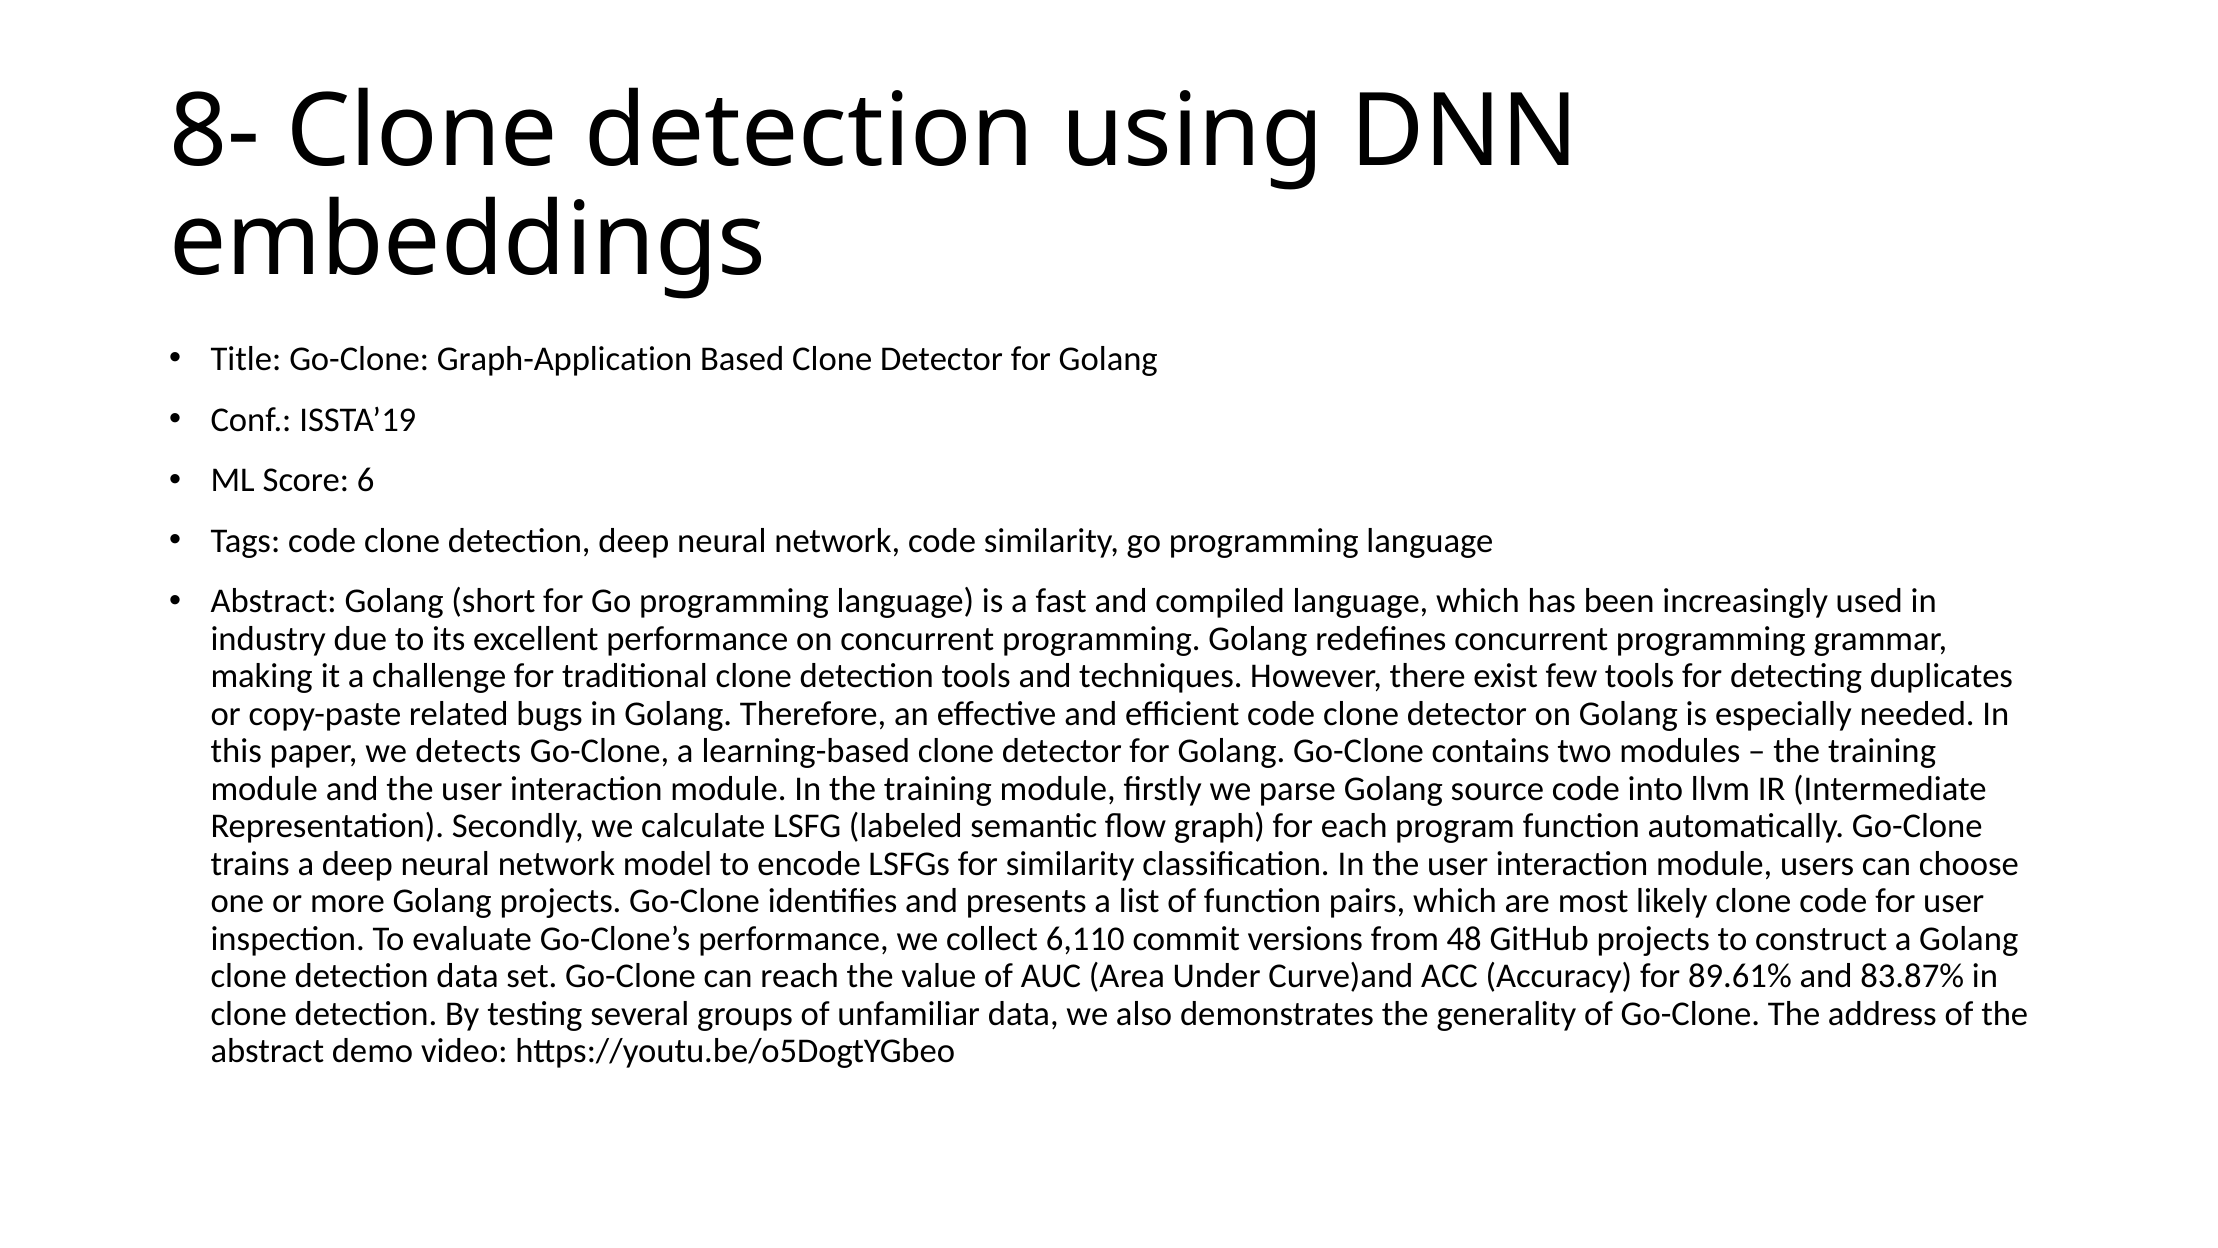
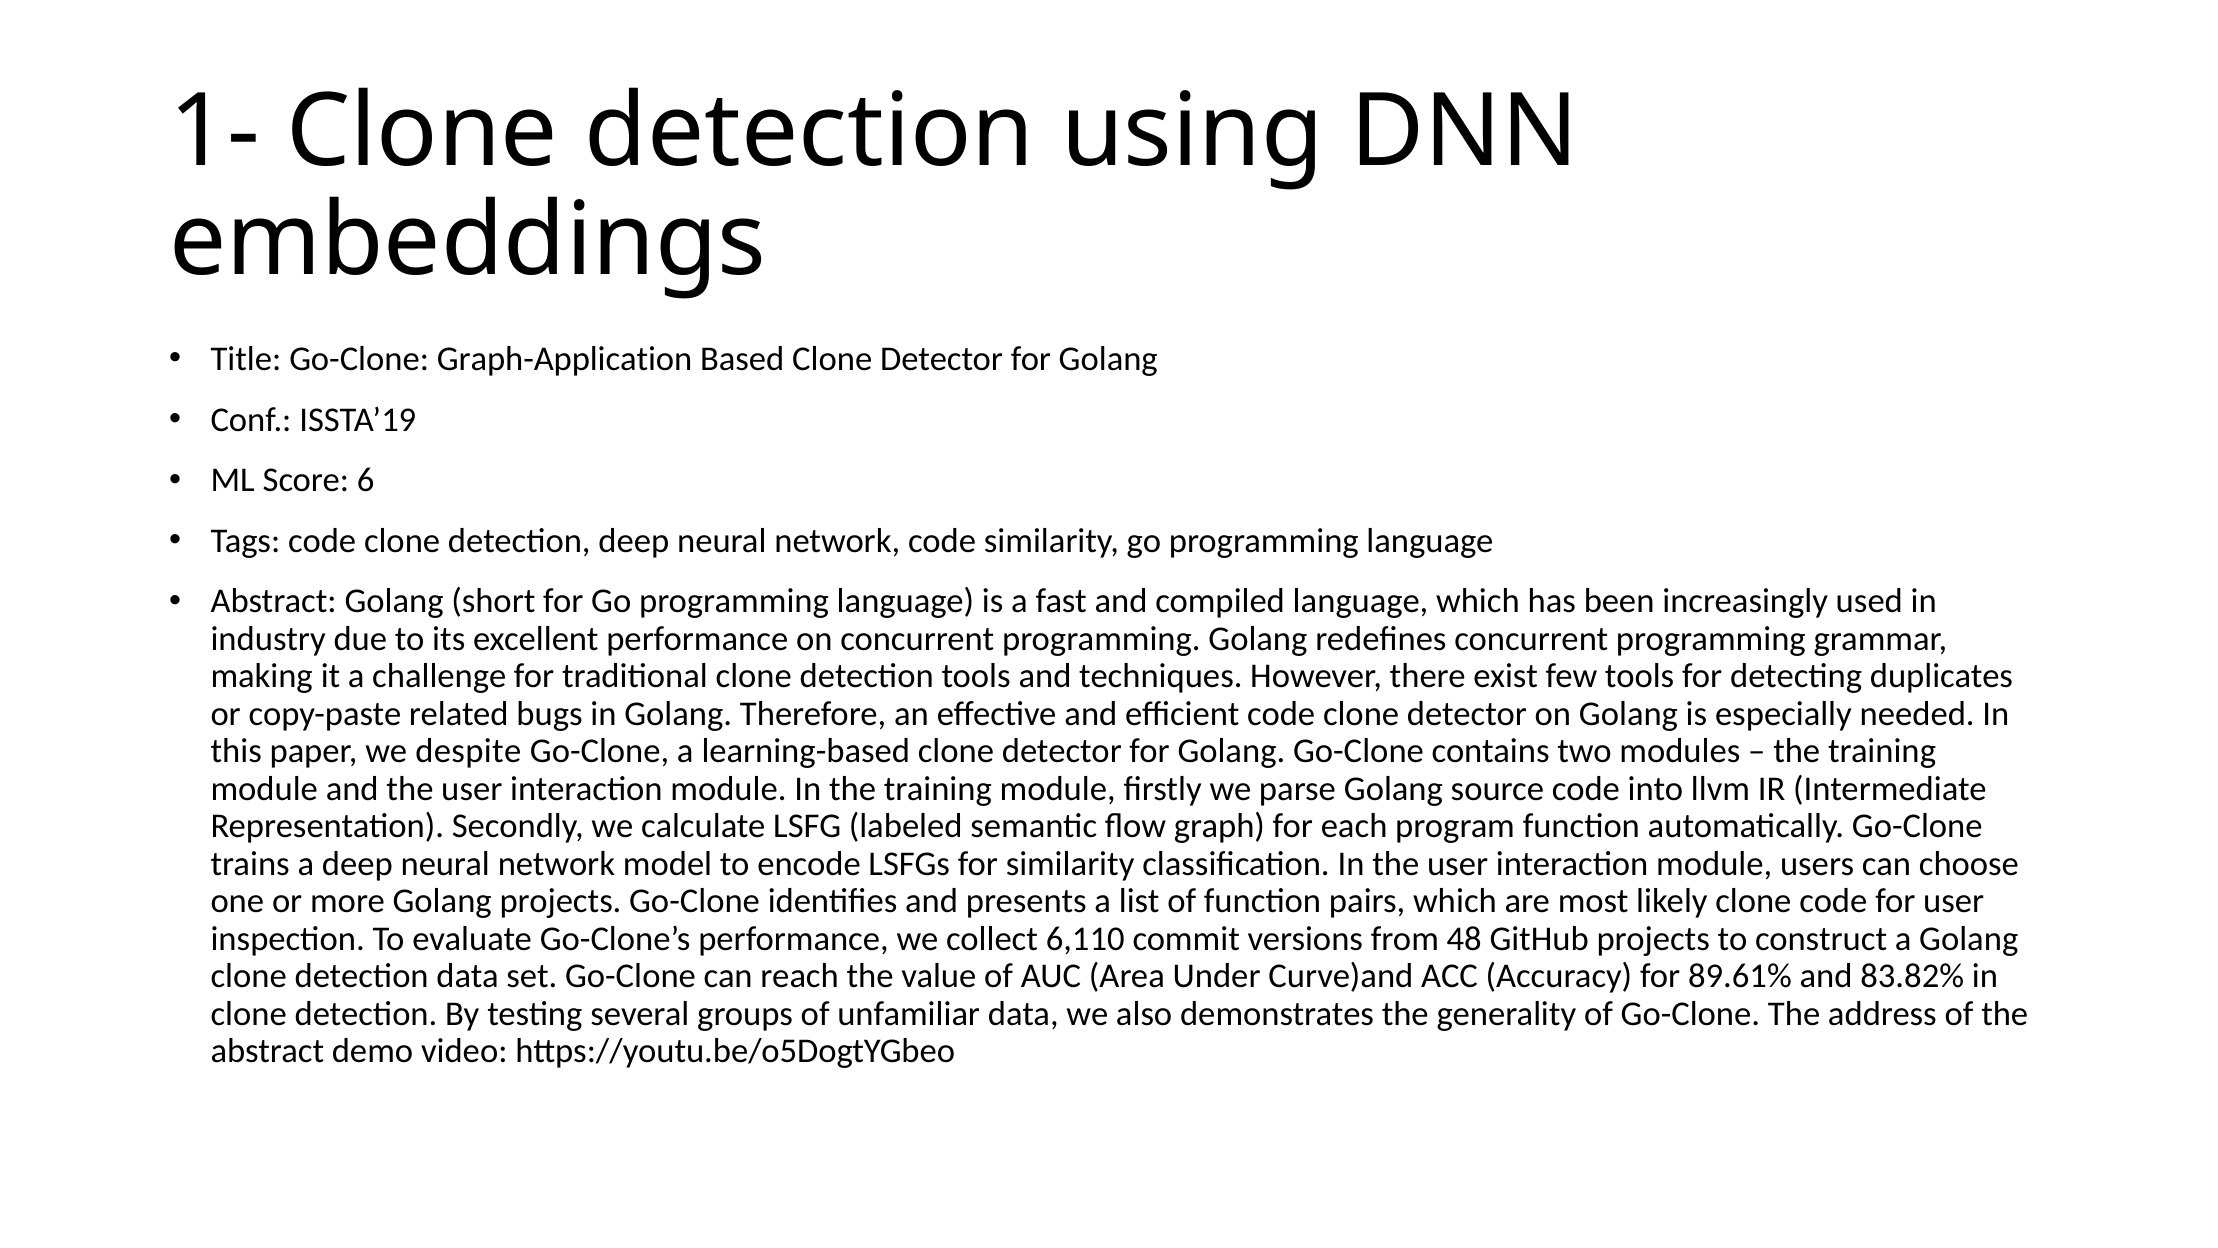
8-: 8- -> 1- (214, 131)
detects: detects -> despite (468, 751)
83.87%: 83.87% -> 83.82% (1912, 976)
